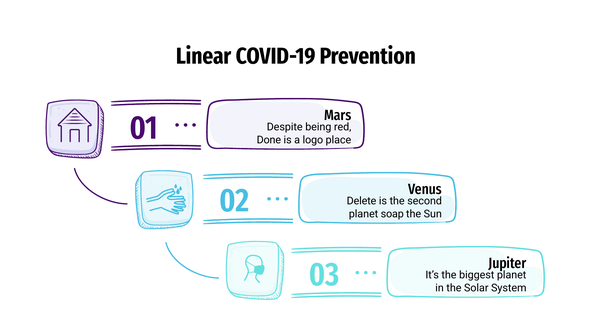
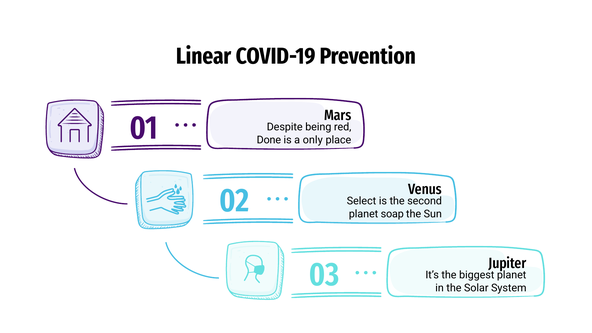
logo: logo -> only (313, 140)
Delete: Delete -> Select (361, 201)
